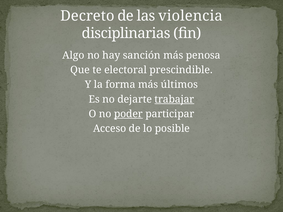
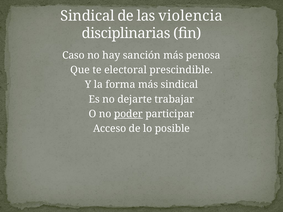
Decreto: Decreto -> Sindical (87, 16)
Algo: Algo -> Caso (73, 55)
más últimos: últimos -> sindical (179, 85)
trabajar underline: present -> none (174, 99)
